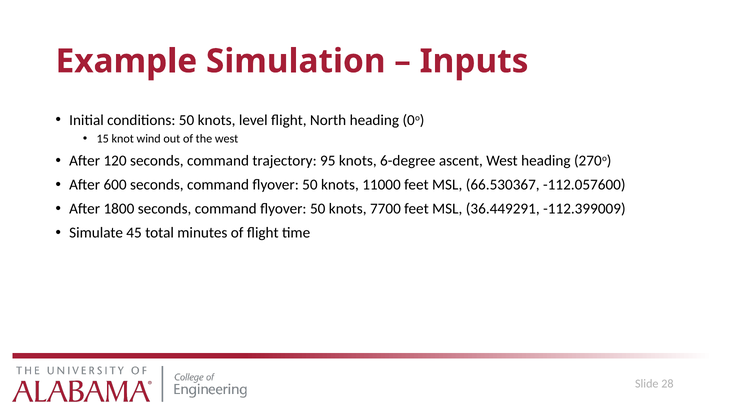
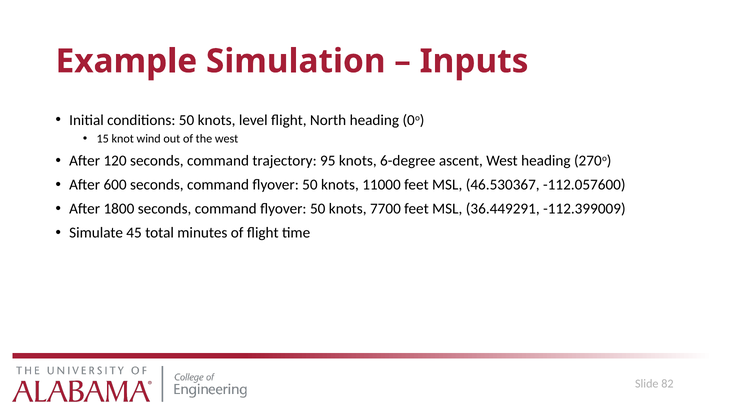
66.530367: 66.530367 -> 46.530367 (503, 185)
28: 28 -> 82 (667, 384)
